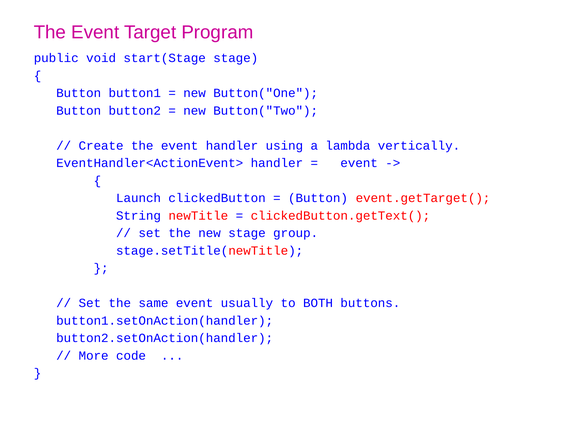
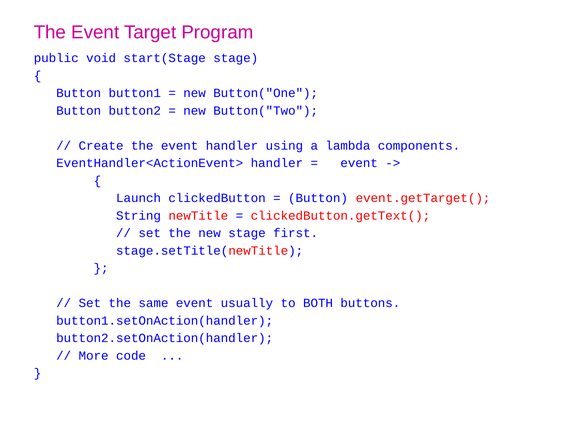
vertically: vertically -> components (419, 146)
group: group -> first (296, 233)
